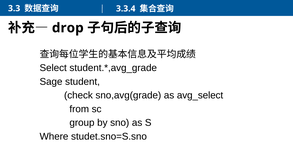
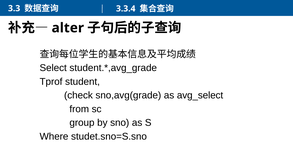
drop: drop -> alter (68, 28)
Sage: Sage -> Tprof (51, 82)
